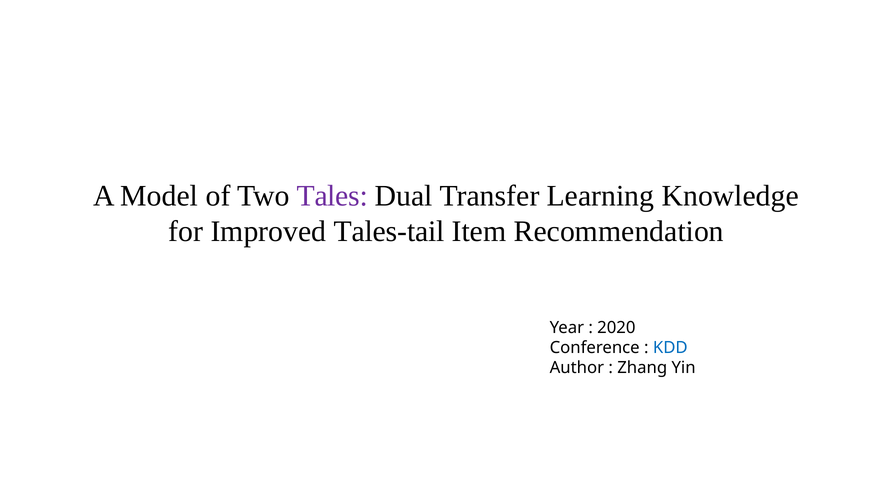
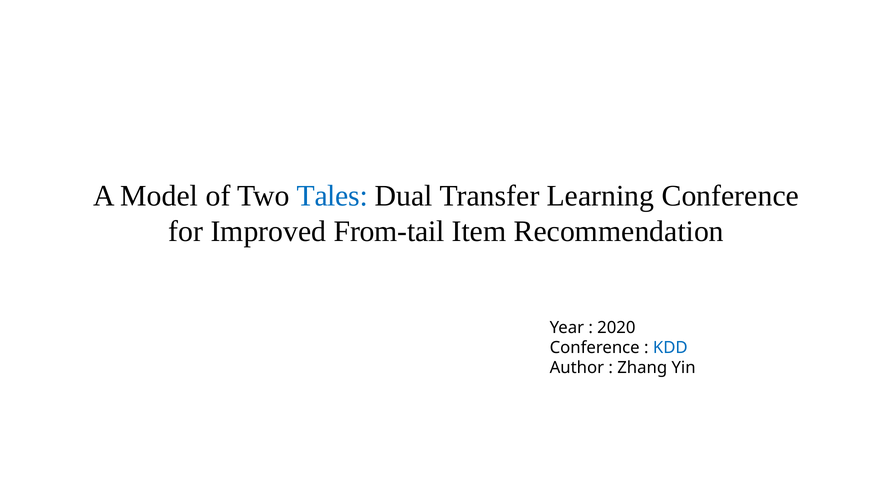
Tales colour: purple -> blue (332, 195)
Learning Knowledge: Knowledge -> Conference (730, 195)
Tales-tail: Tales-tail -> From-tail (389, 231)
